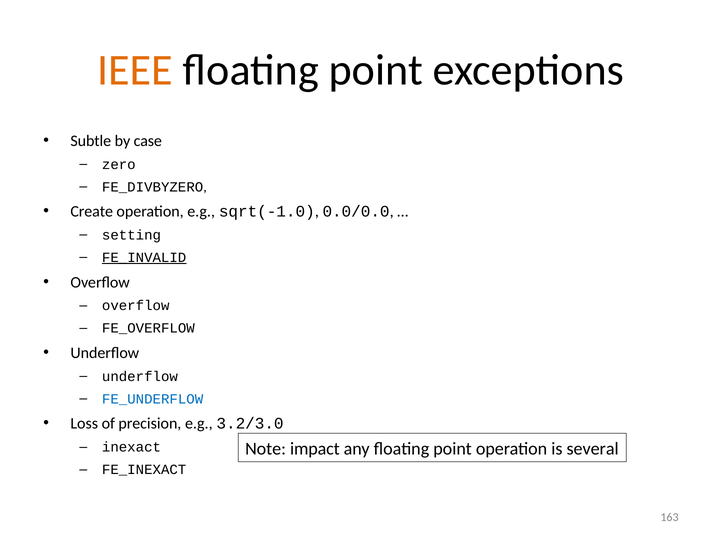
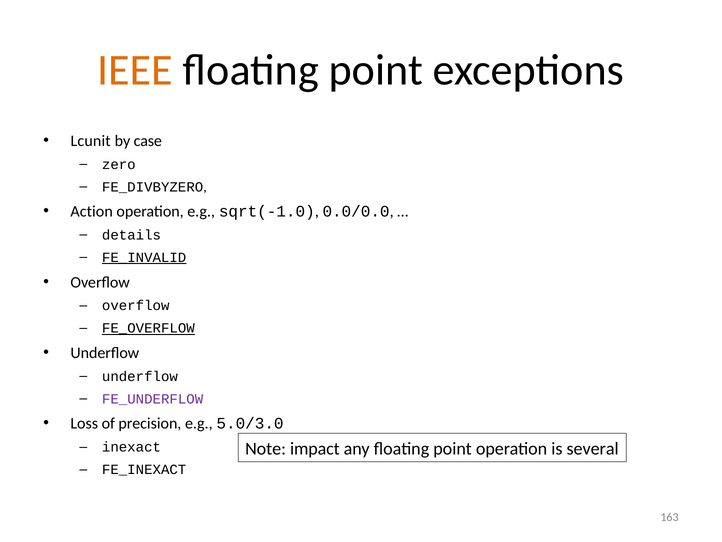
Subtle: Subtle -> Lcunit (91, 141)
Create: Create -> Action (92, 211)
setting: setting -> details (132, 235)
FE_OVERFLOW underline: none -> present (148, 328)
FE_UNDERFLOW colour: blue -> purple (153, 399)
3.2/3.0: 3.2/3.0 -> 5.0/3.0 (250, 423)
